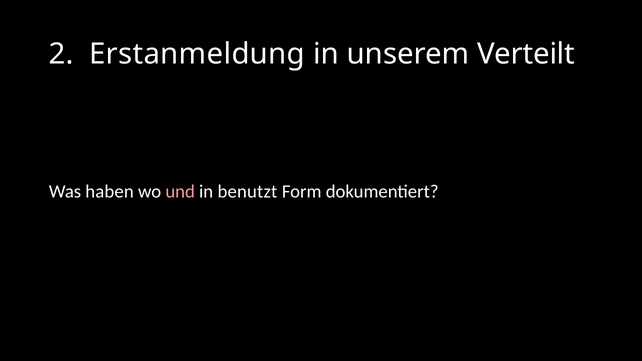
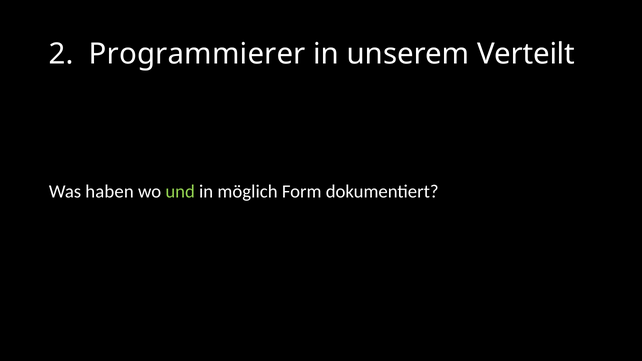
Erstanmeldung: Erstanmeldung -> Programmierer (197, 54)
und colour: pink -> light green (180, 192)
benutzt: benutzt -> möglich (248, 192)
